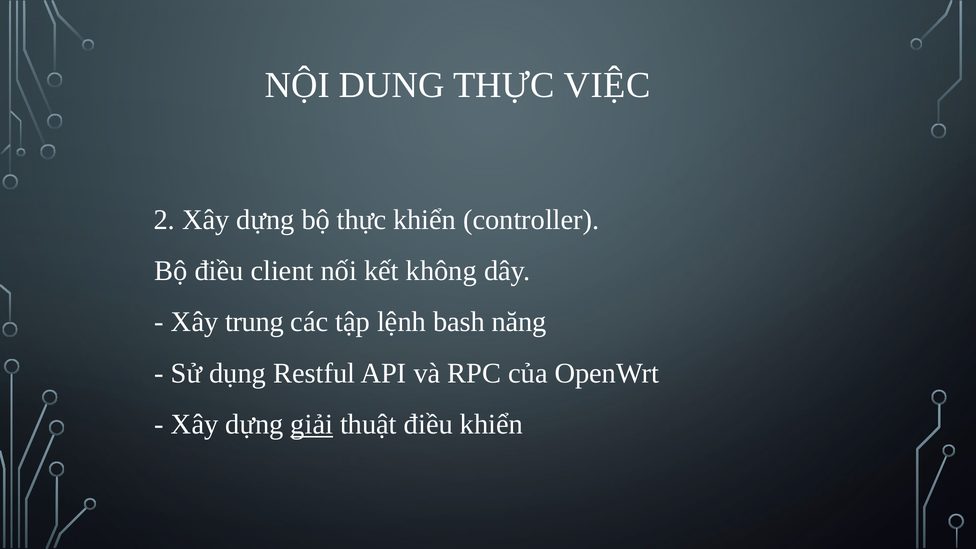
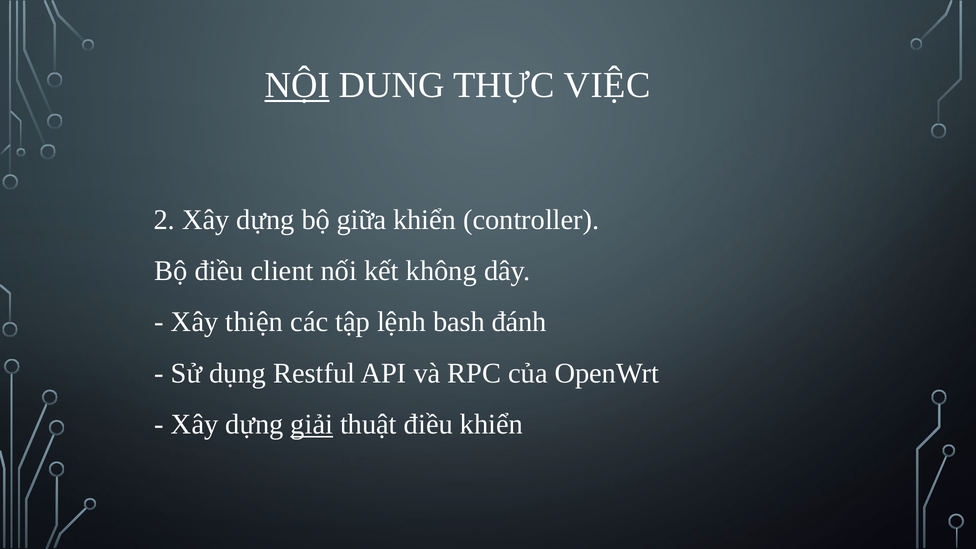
NỘI underline: none -> present (297, 85)
bộ thực: thực -> giữa (362, 220)
trung: trung -> thiện (254, 322)
năng: năng -> đánh (519, 322)
